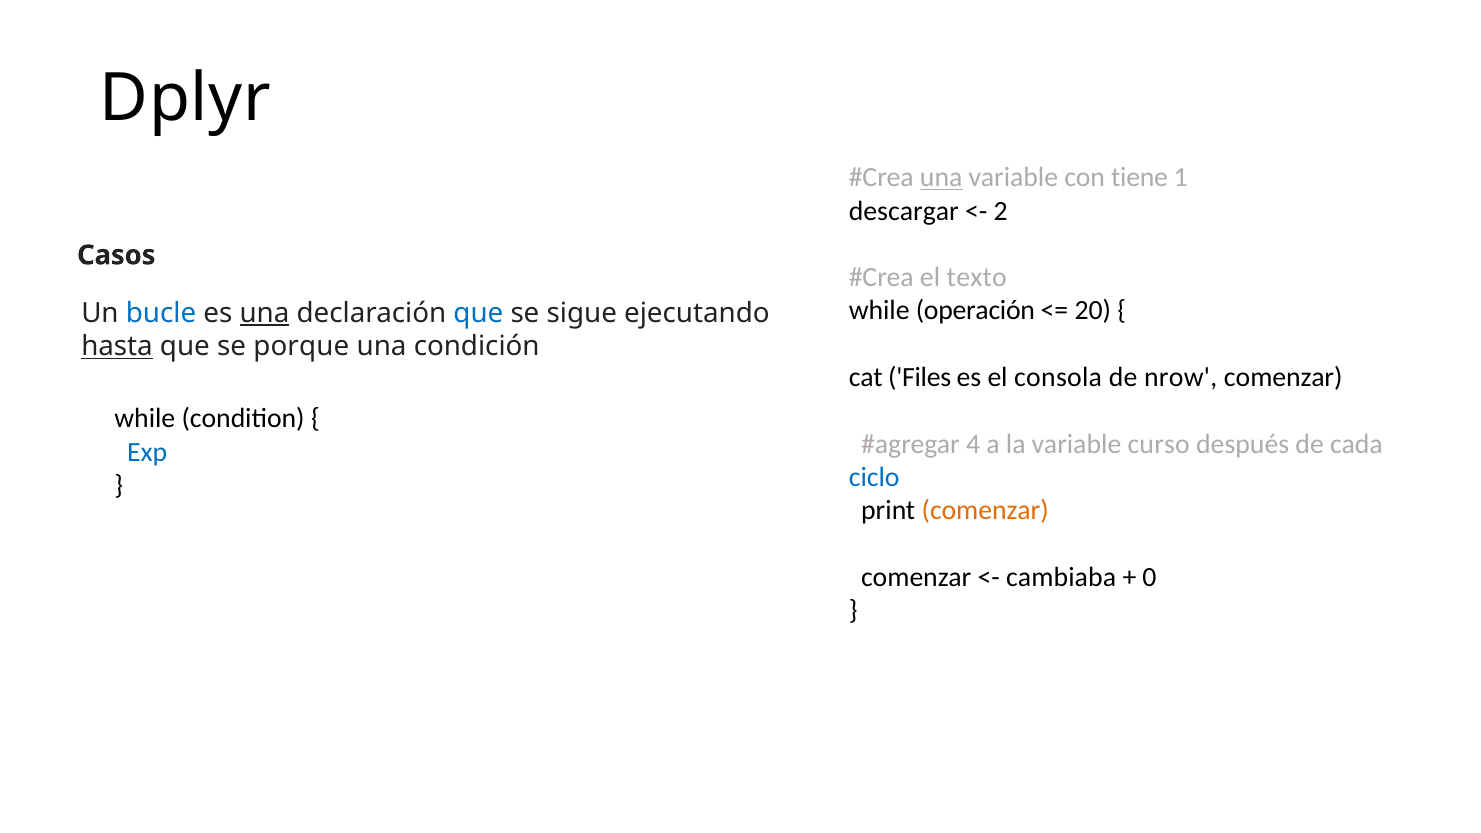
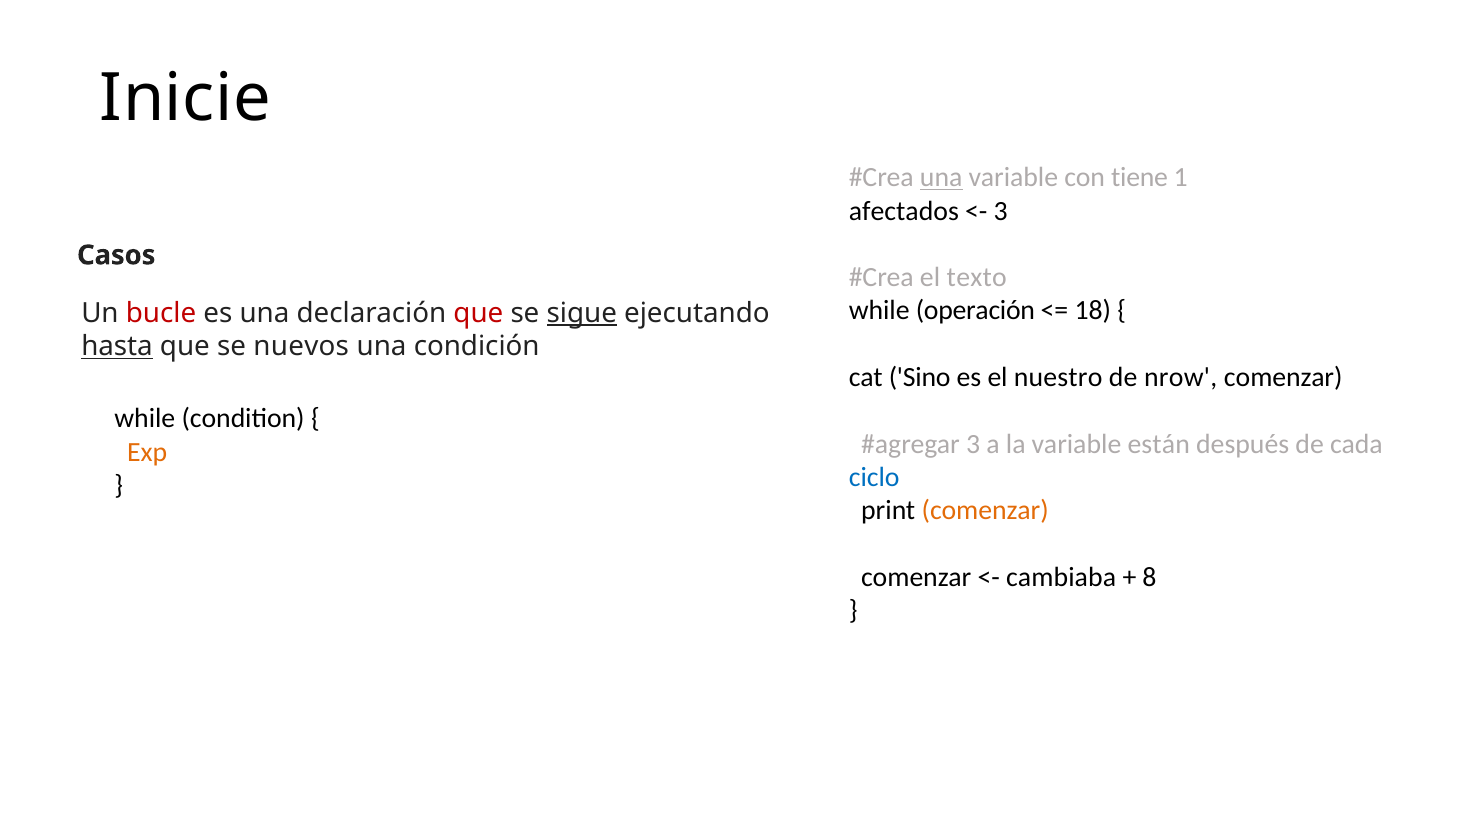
Dplyr: Dplyr -> Inicie (185, 99)
descargar: descargar -> afectados (904, 211)
2: 2 -> 3 (1001, 211)
20: 20 -> 18 (1093, 311)
bucle colour: blue -> red (161, 313)
una underline: present -> none (264, 313)
que colour: blue -> red (478, 313)
sigue underline: none -> present (582, 313)
porque: porque -> nuevos (301, 346)
Files: Files -> Sino (920, 377)
consola: consola -> nuestro (1058, 377)
4: 4 -> 3 (973, 444)
curso: curso -> están (1159, 444)
Exp colour: blue -> orange (147, 452)
0: 0 -> 8 (1150, 577)
